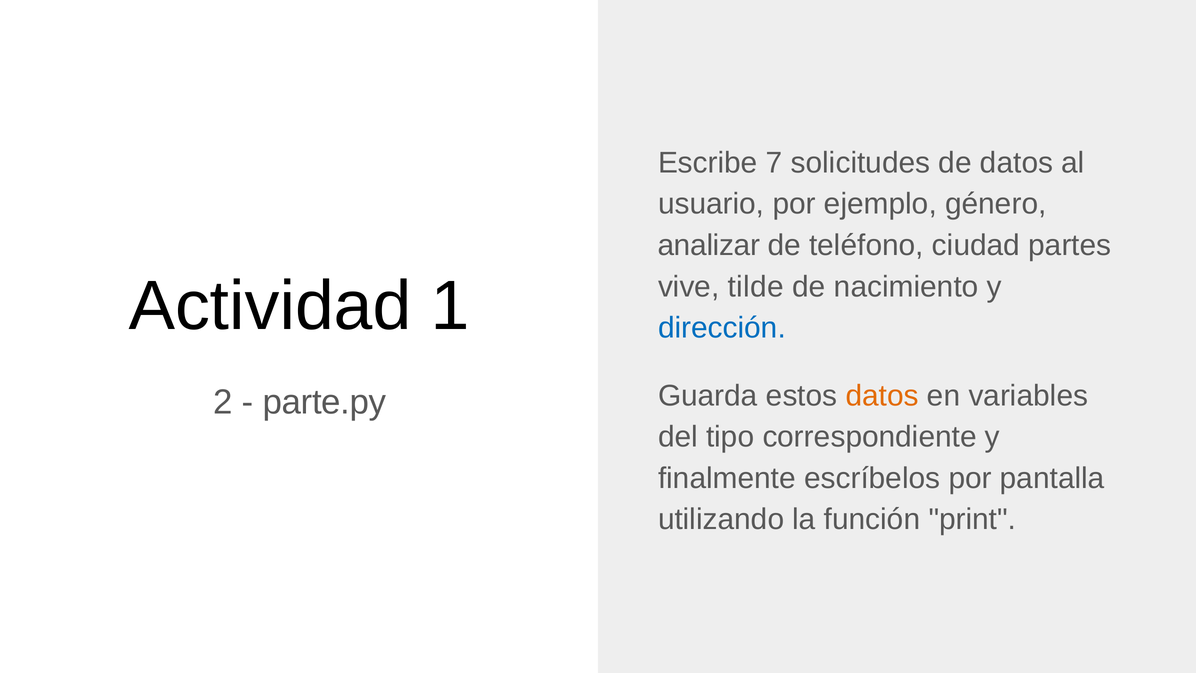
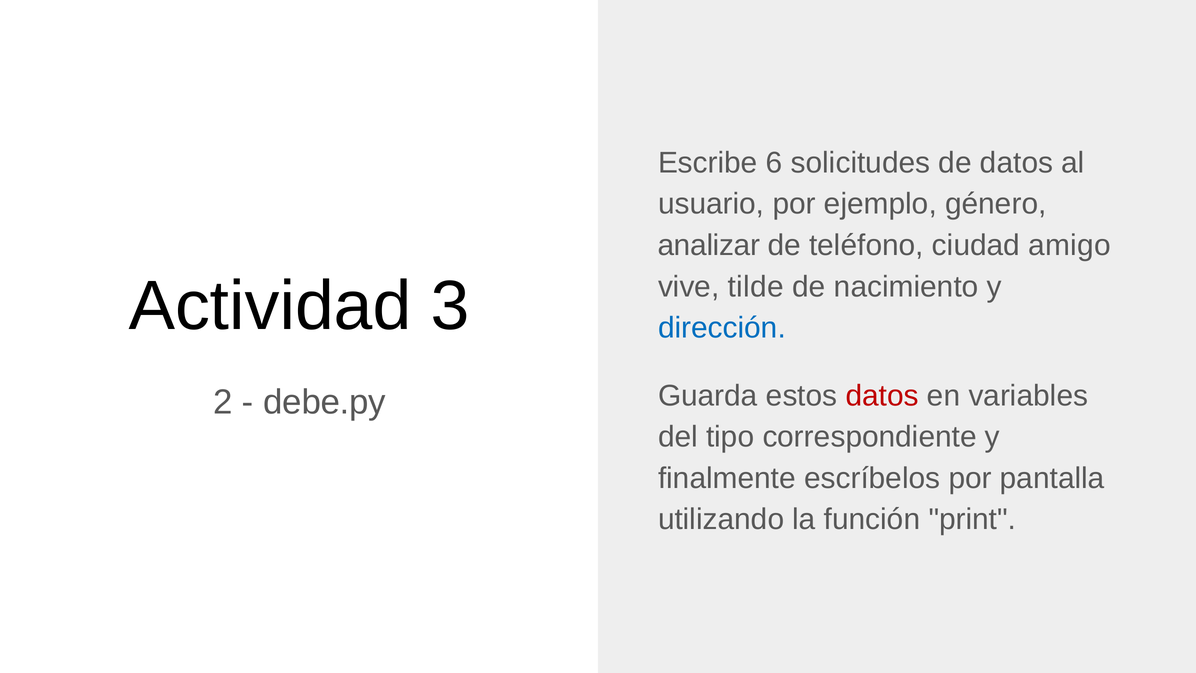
7: 7 -> 6 (774, 163)
partes: partes -> amigo (1070, 245)
1: 1 -> 3 (450, 306)
datos colour: orange -> red (882, 396)
parte.py: parte.py -> debe.py (324, 402)
